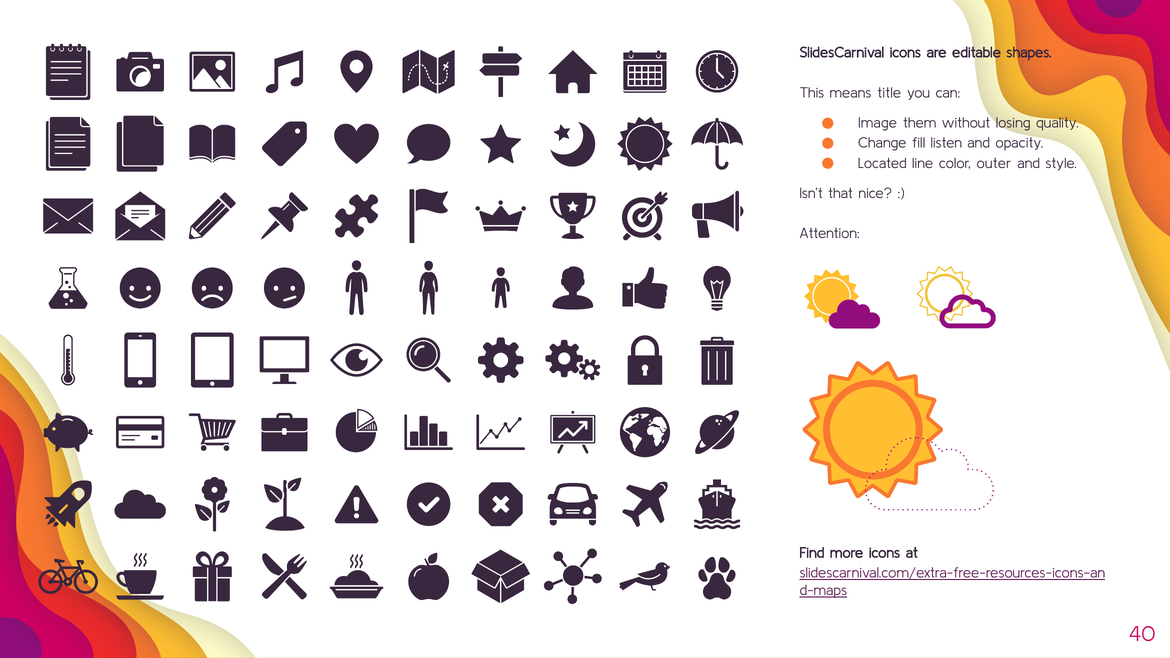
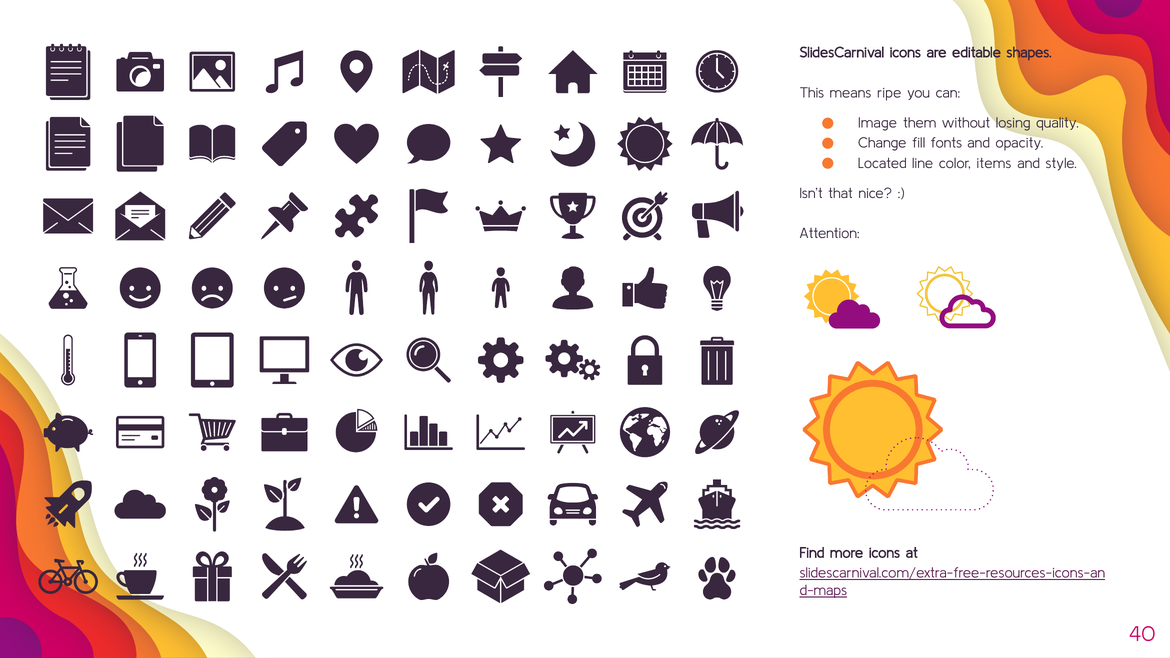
title: title -> ripe (889, 93)
listen: listen -> fonts (946, 143)
outer: outer -> items (994, 163)
